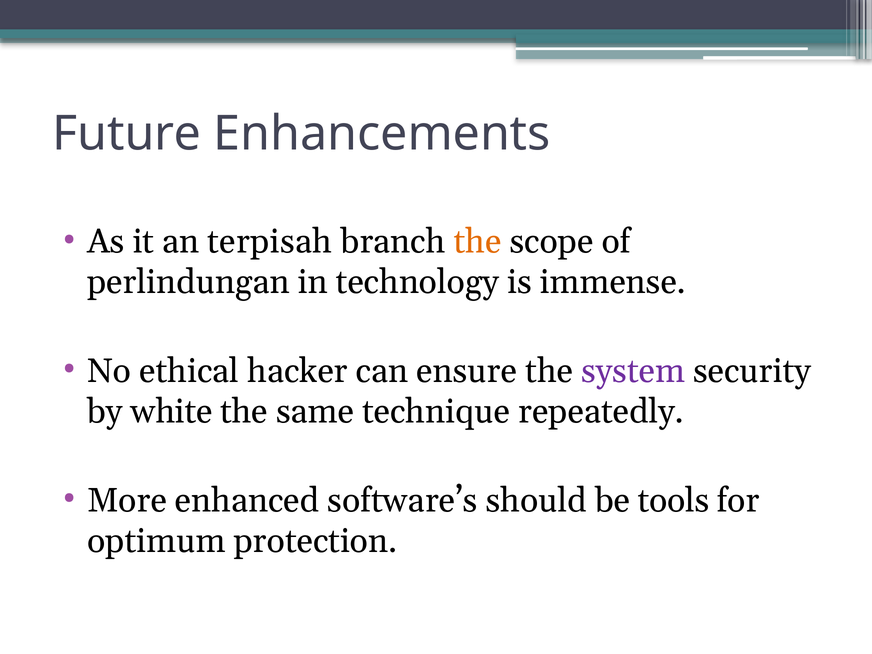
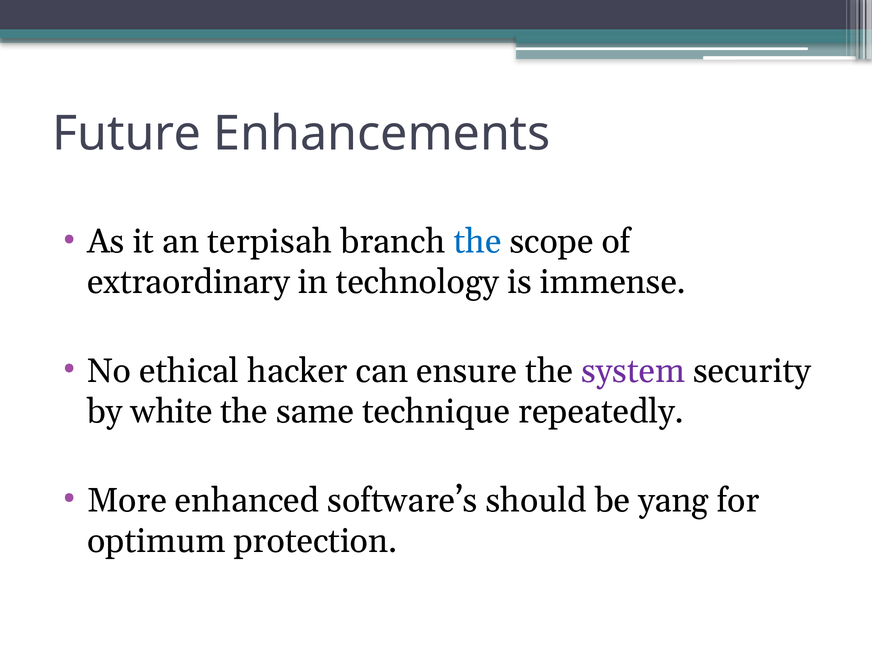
the colour: orange -> blue (478, 242)
perlindungan: perlindungan -> extraordinary (188, 282)
tools: tools -> yang (674, 500)
